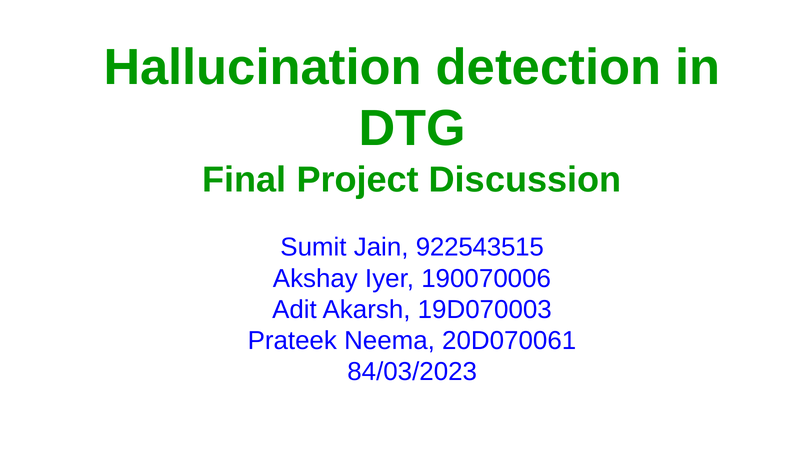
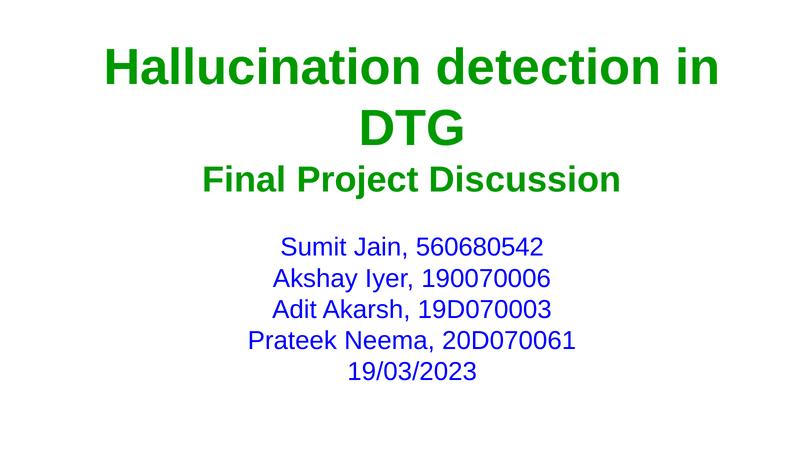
922543515: 922543515 -> 560680542 (480, 247)
84/03/2023: 84/03/2023 -> 19/03/2023 (412, 372)
